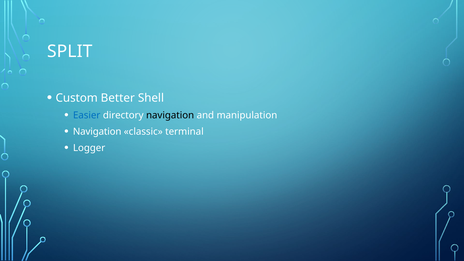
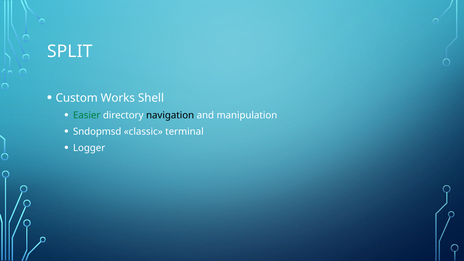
Better: Better -> Works (118, 98)
Easier colour: blue -> green (87, 115)
Navigation: Navigation -> Sndopmsd (97, 132)
